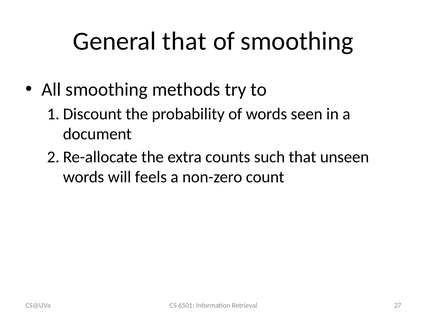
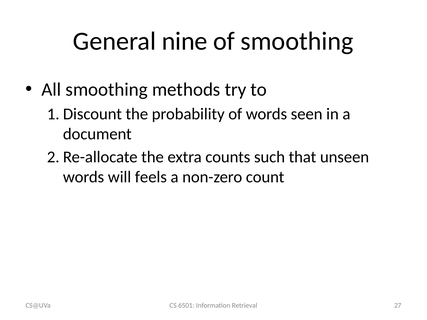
General that: that -> nine (185, 41)
